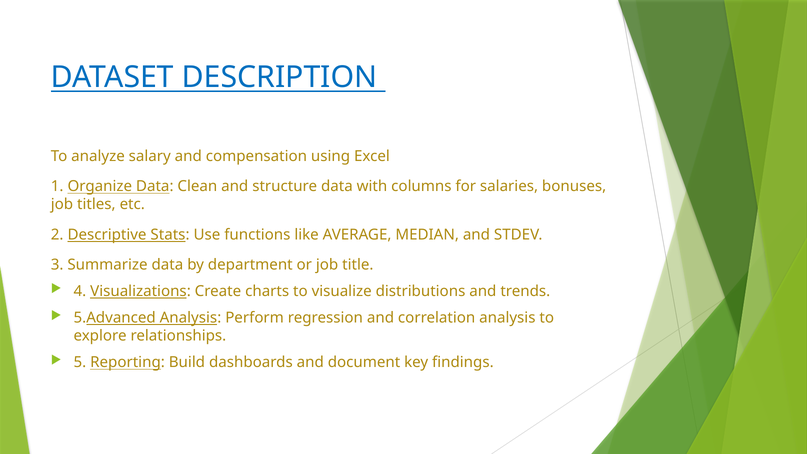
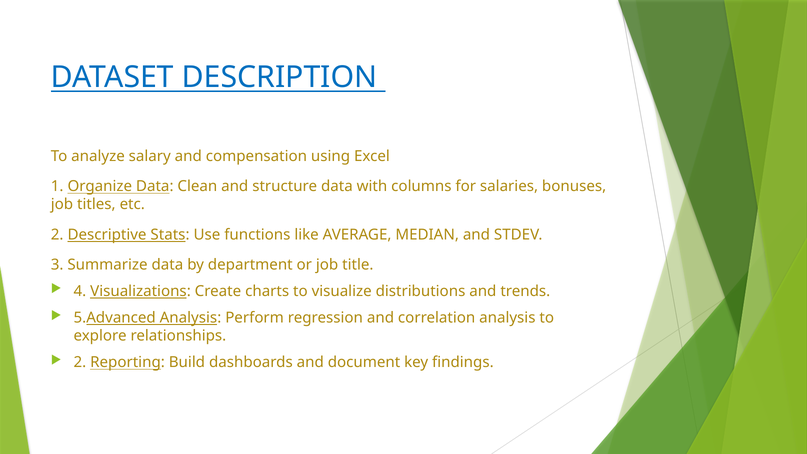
5: 5 -> 2 (80, 362)
